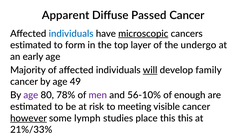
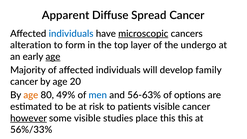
Passed: Passed -> Spread (149, 15)
estimated: estimated -> alteration (31, 45)
age underline: none -> present (53, 57)
will underline: present -> none (150, 70)
49: 49 -> 20 (75, 82)
age colour: purple -> orange (31, 95)
78%: 78% -> 49% (66, 95)
men colour: purple -> blue (98, 95)
56-10%: 56-10% -> 56-63% (144, 95)
enough: enough -> options (190, 95)
meeting: meeting -> patients (135, 107)
some lymph: lymph -> visible (87, 118)
21%/33%: 21%/33% -> 56%/33% (31, 130)
